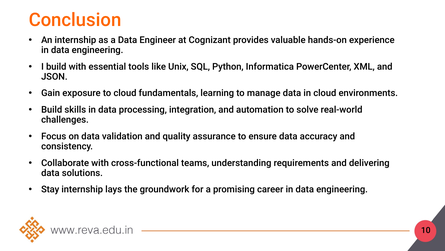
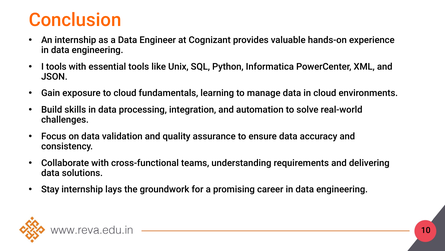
I build: build -> tools (56, 66)
